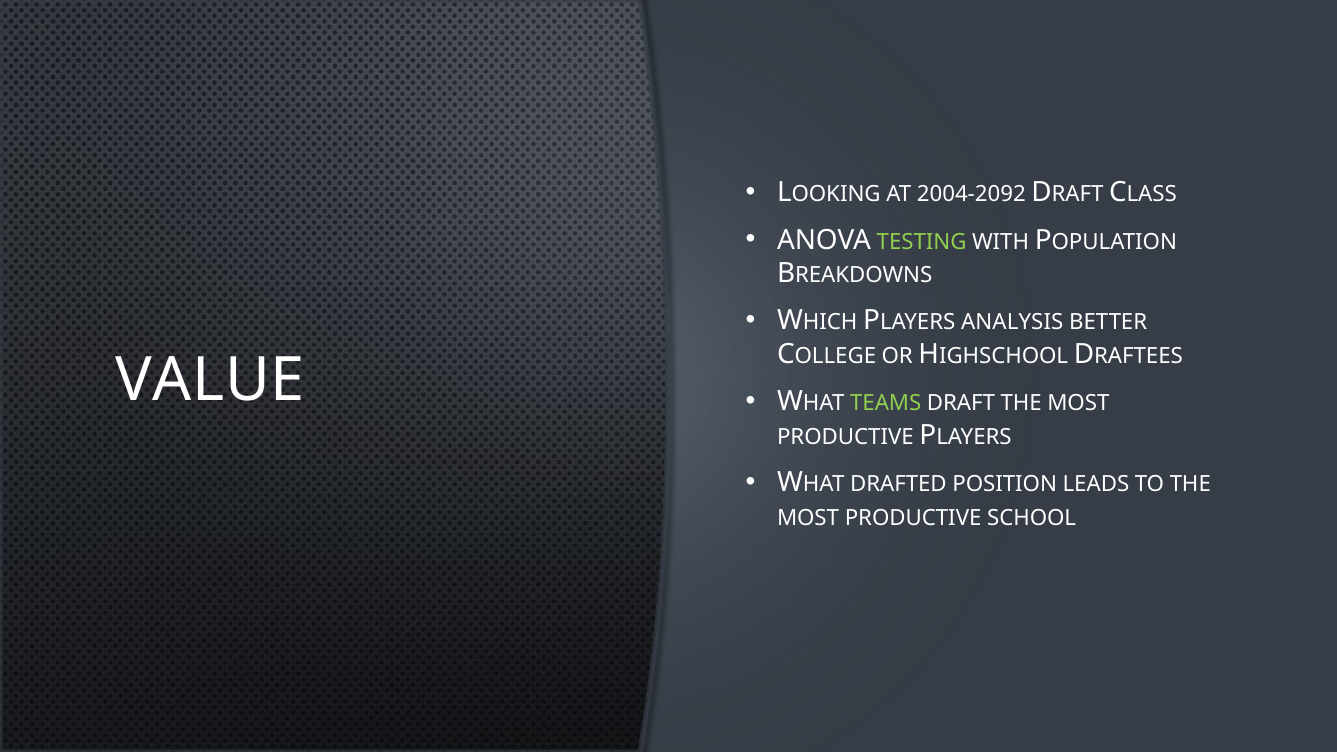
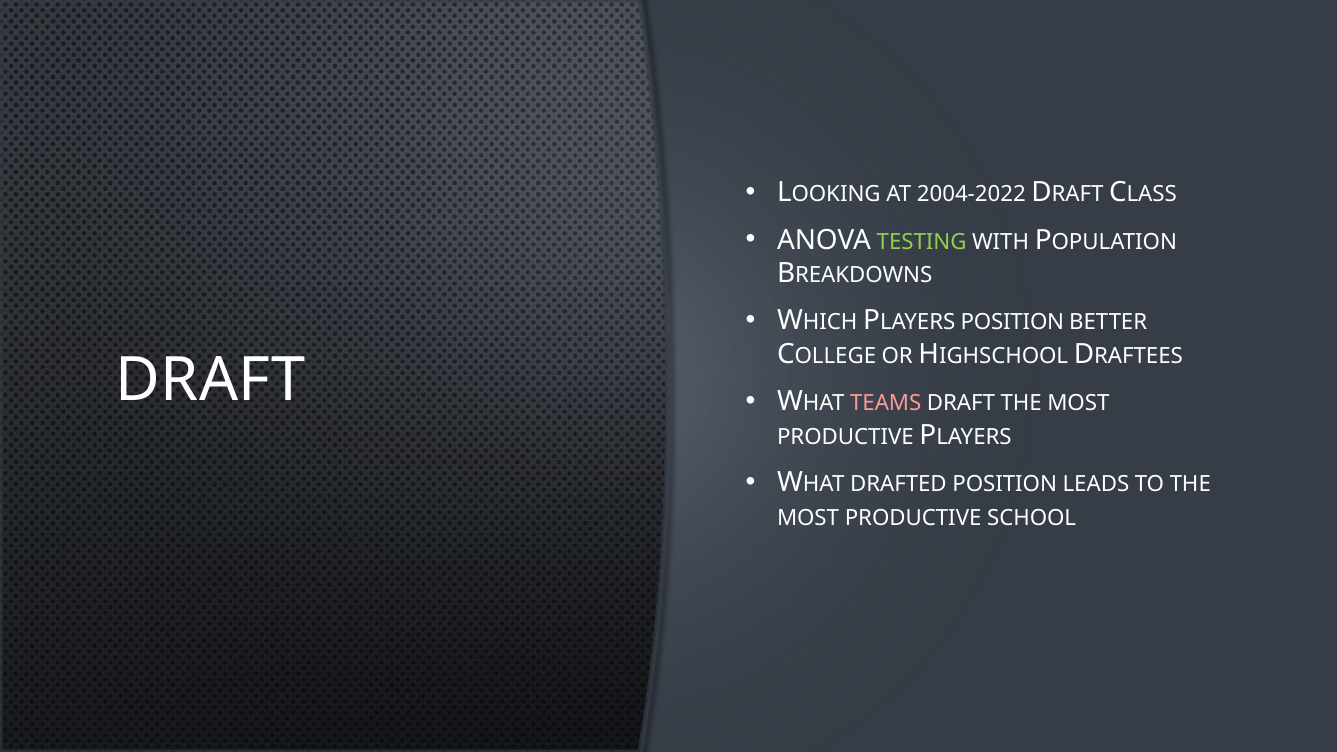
2004-2092: 2004-2092 -> 2004-2022 (971, 194)
ANALYSIS: ANALYSIS -> POSITION (1012, 323)
VALUE: VALUE -> DRAFT (210, 380)
TEAMS colour: light green -> pink (886, 404)
